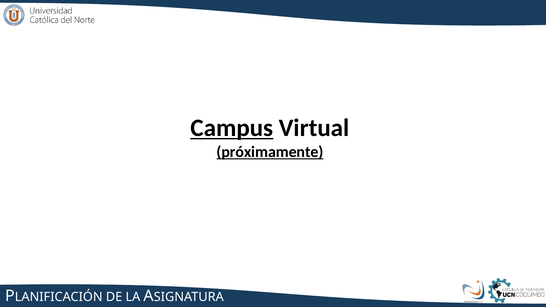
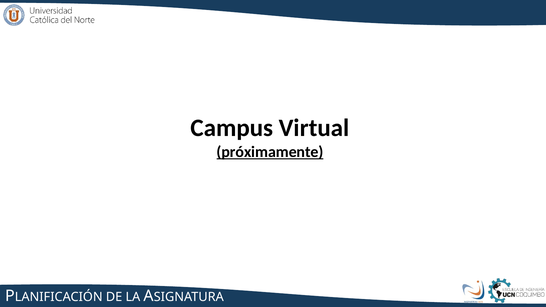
Campus underline: present -> none (232, 128)
